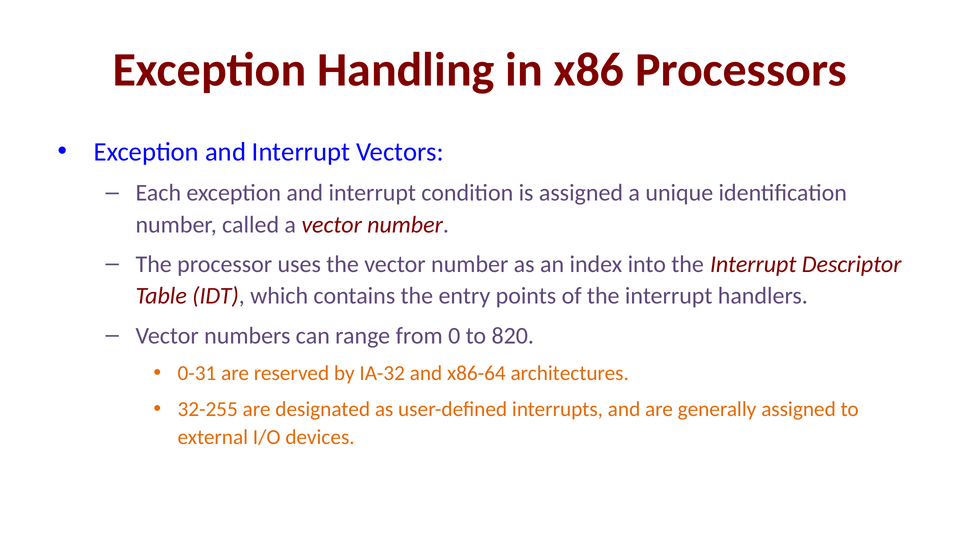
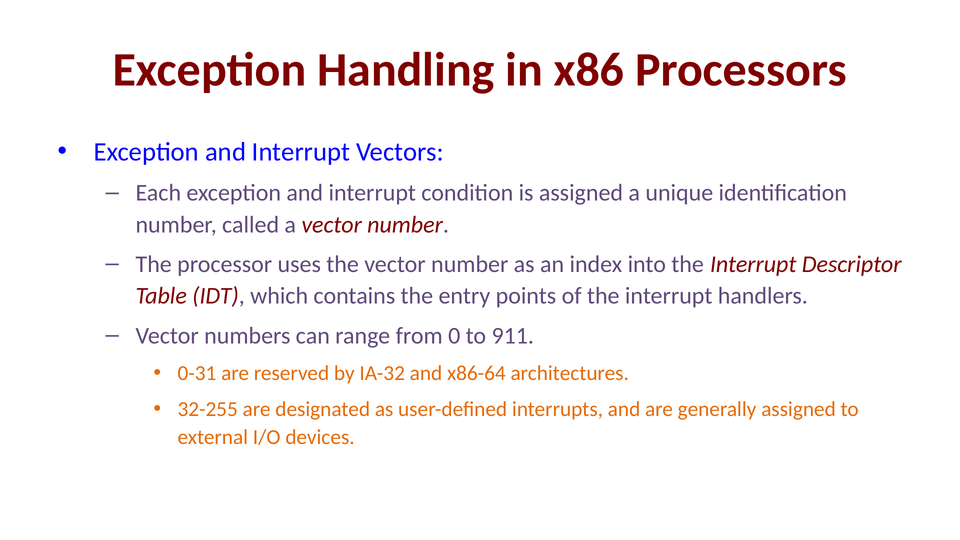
820: 820 -> 911 (513, 336)
